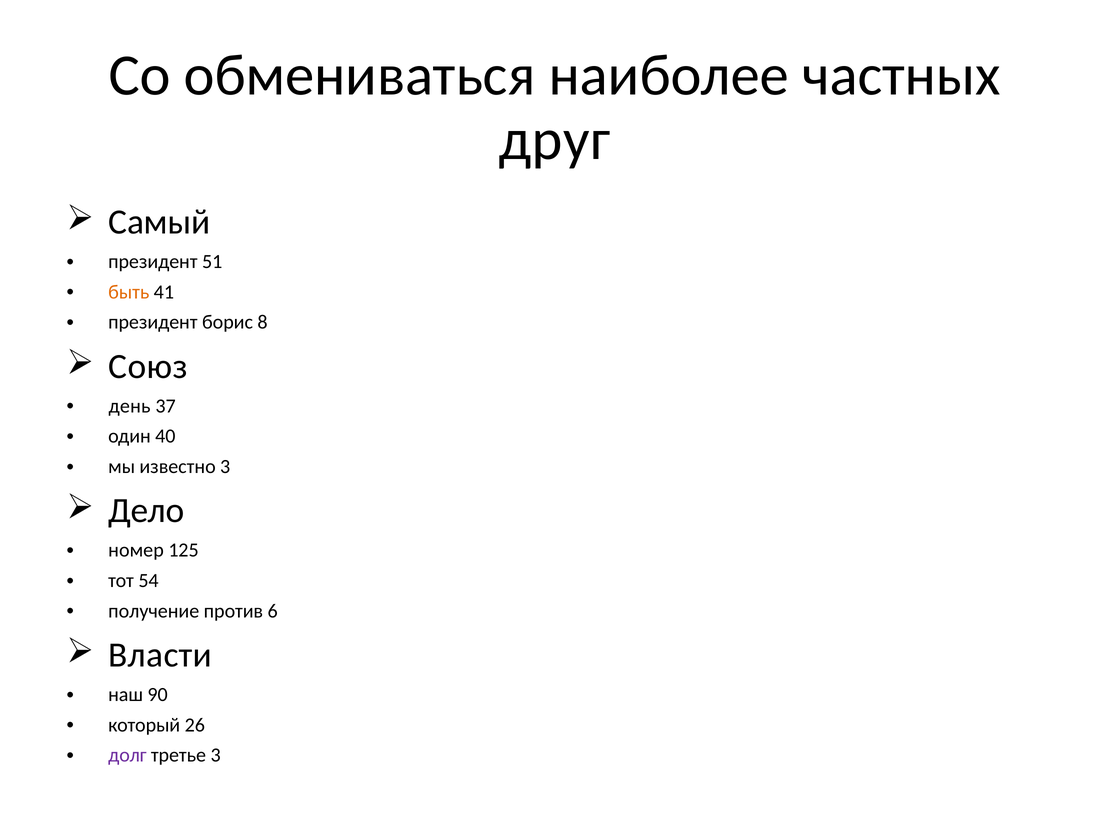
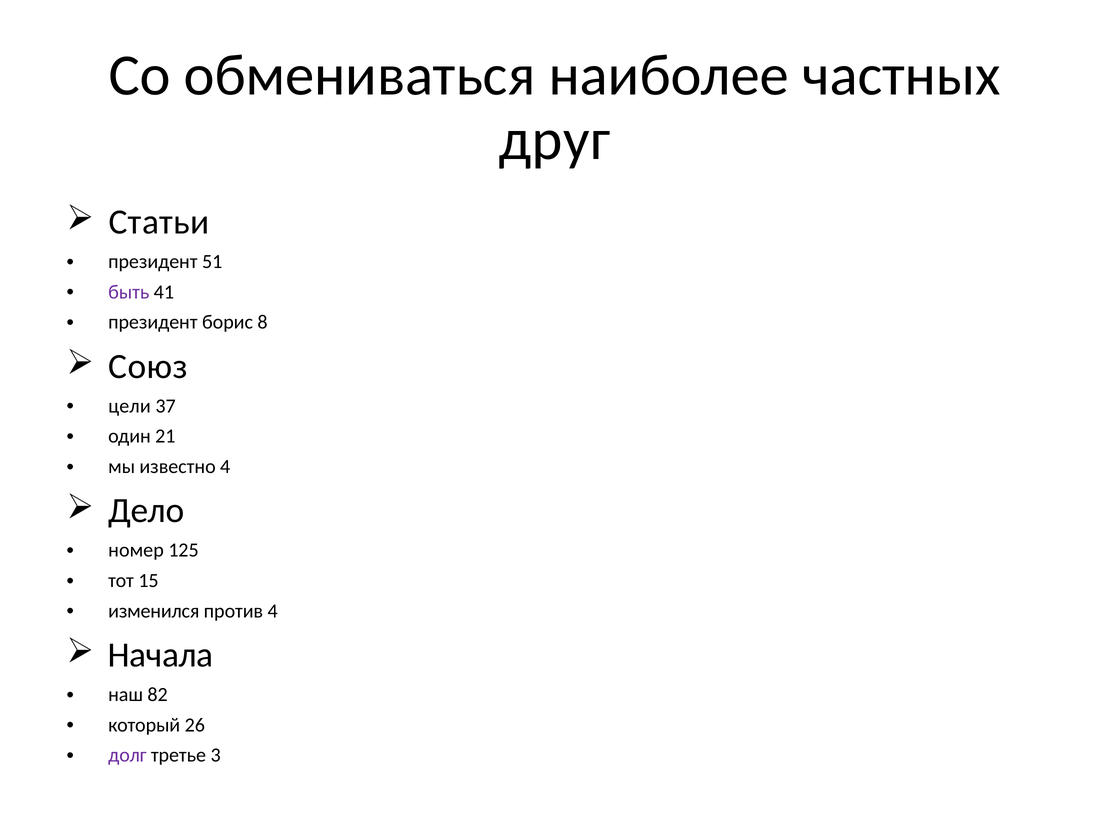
Самый: Самый -> Статьи (159, 222)
быть colour: orange -> purple (129, 292)
день: день -> цели (130, 406)
40: 40 -> 21 (165, 436)
известно 3: 3 -> 4 (225, 466)
54: 54 -> 15 (149, 580)
получение: получение -> изменился (154, 611)
против 6: 6 -> 4 (273, 611)
Власти: Власти -> Начала (160, 655)
90: 90 -> 82 (158, 694)
